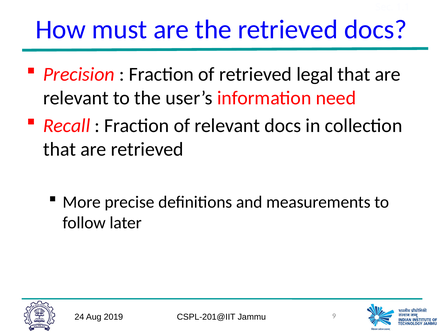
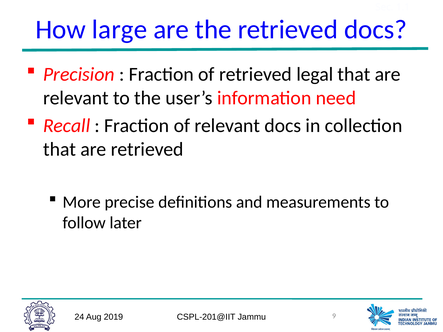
must: must -> large (120, 30)
